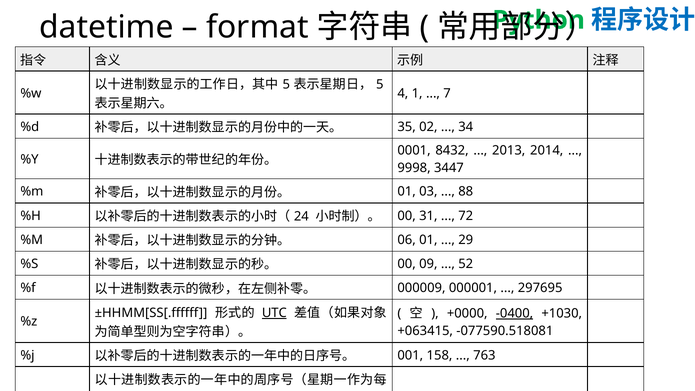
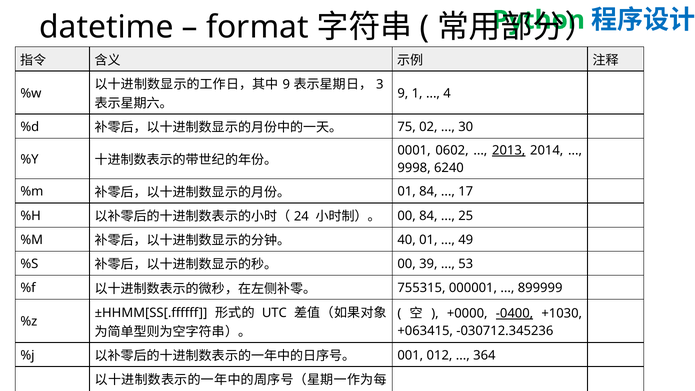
5: 5 -> 9 (286, 84)
5: 5 -> 3 (380, 84)
4: 4 -> 9 (403, 93)
7: 7 -> 4 (447, 93)
35: 35 -> 75 (407, 127)
34: 34 -> 30 (466, 127)
8432: 8432 -> 0602 (452, 150)
2013 underline: none -> present (509, 150)
3447: 3447 -> 6240 (449, 168)
01 03: 03 -> 84 (428, 192)
88: 88 -> 17 (466, 192)
00 31: 31 -> 84 (428, 216)
72: 72 -> 25 (466, 216)
06: 06 -> 40 (407, 240)
29: 29 -> 49 (466, 240)
09: 09 -> 39 (428, 264)
52: 52 -> 53 (466, 264)
000009: 000009 -> 755315 (421, 288)
297695: 297695 -> 899999 (540, 288)
UTC underline: present -> none (274, 313)
-077590.518081: -077590.518081 -> -030712.345236 (505, 331)
158: 158 -> 012 (440, 355)
763: 763 -> 364 (484, 355)
